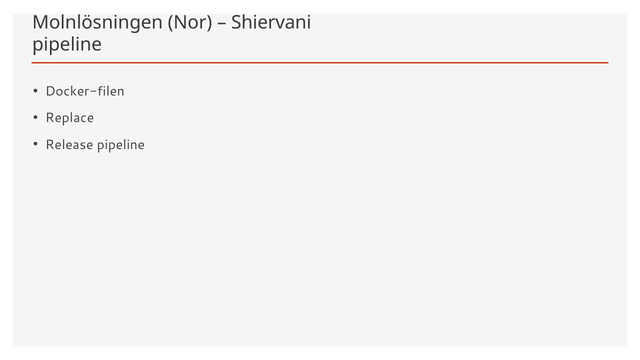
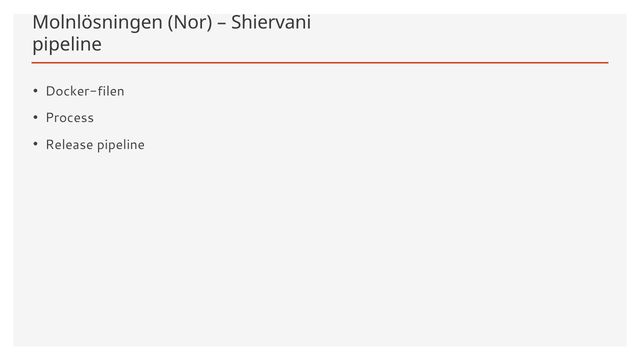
Replace: Replace -> Process (70, 118)
